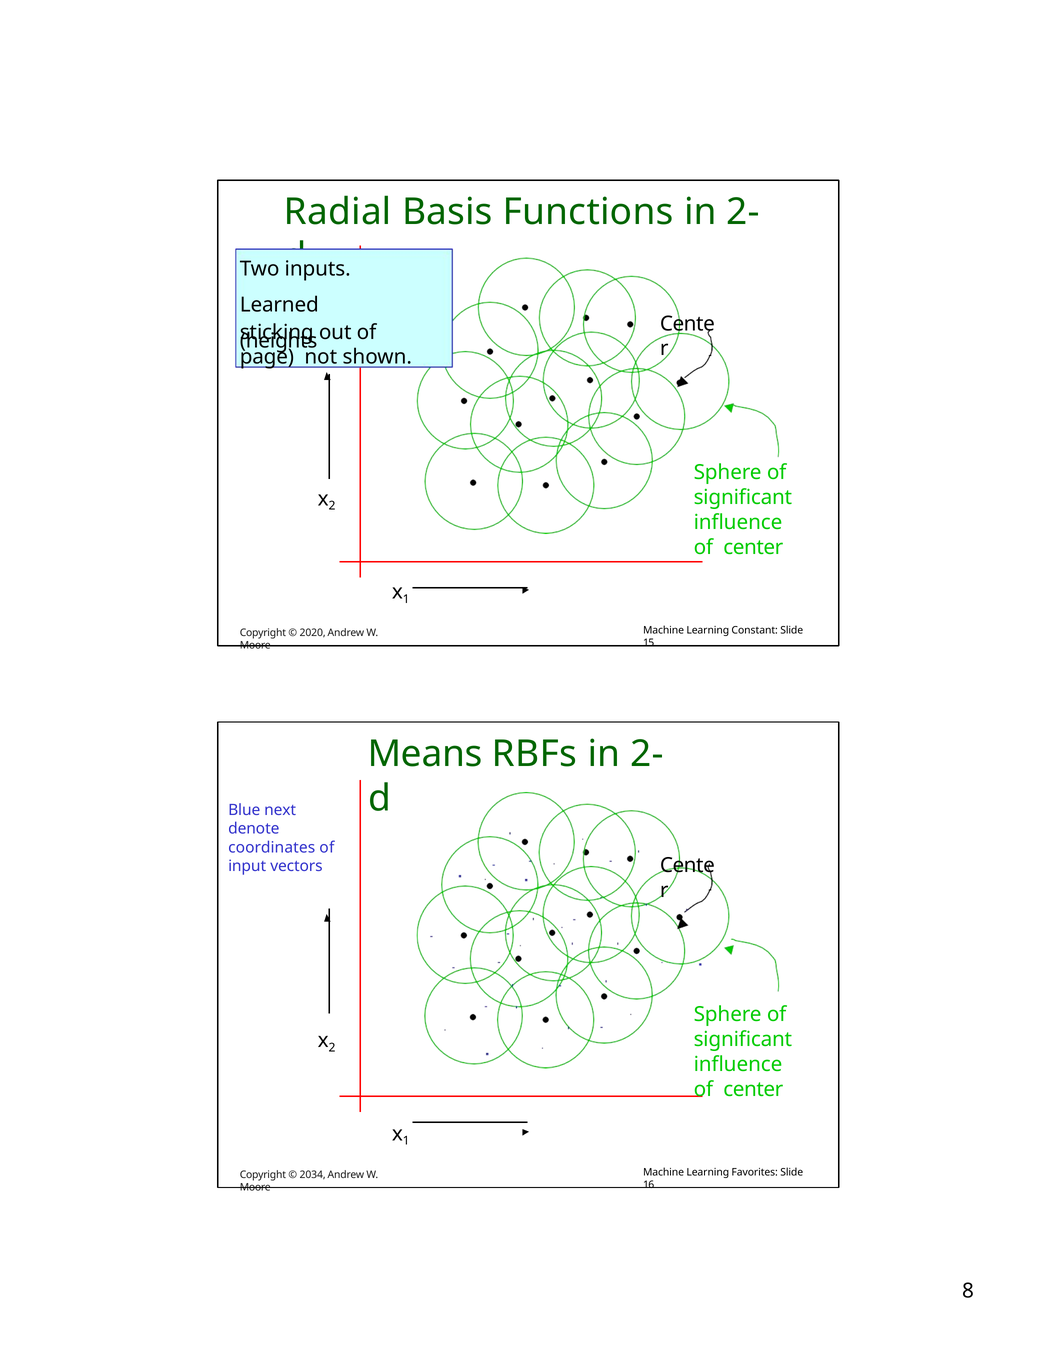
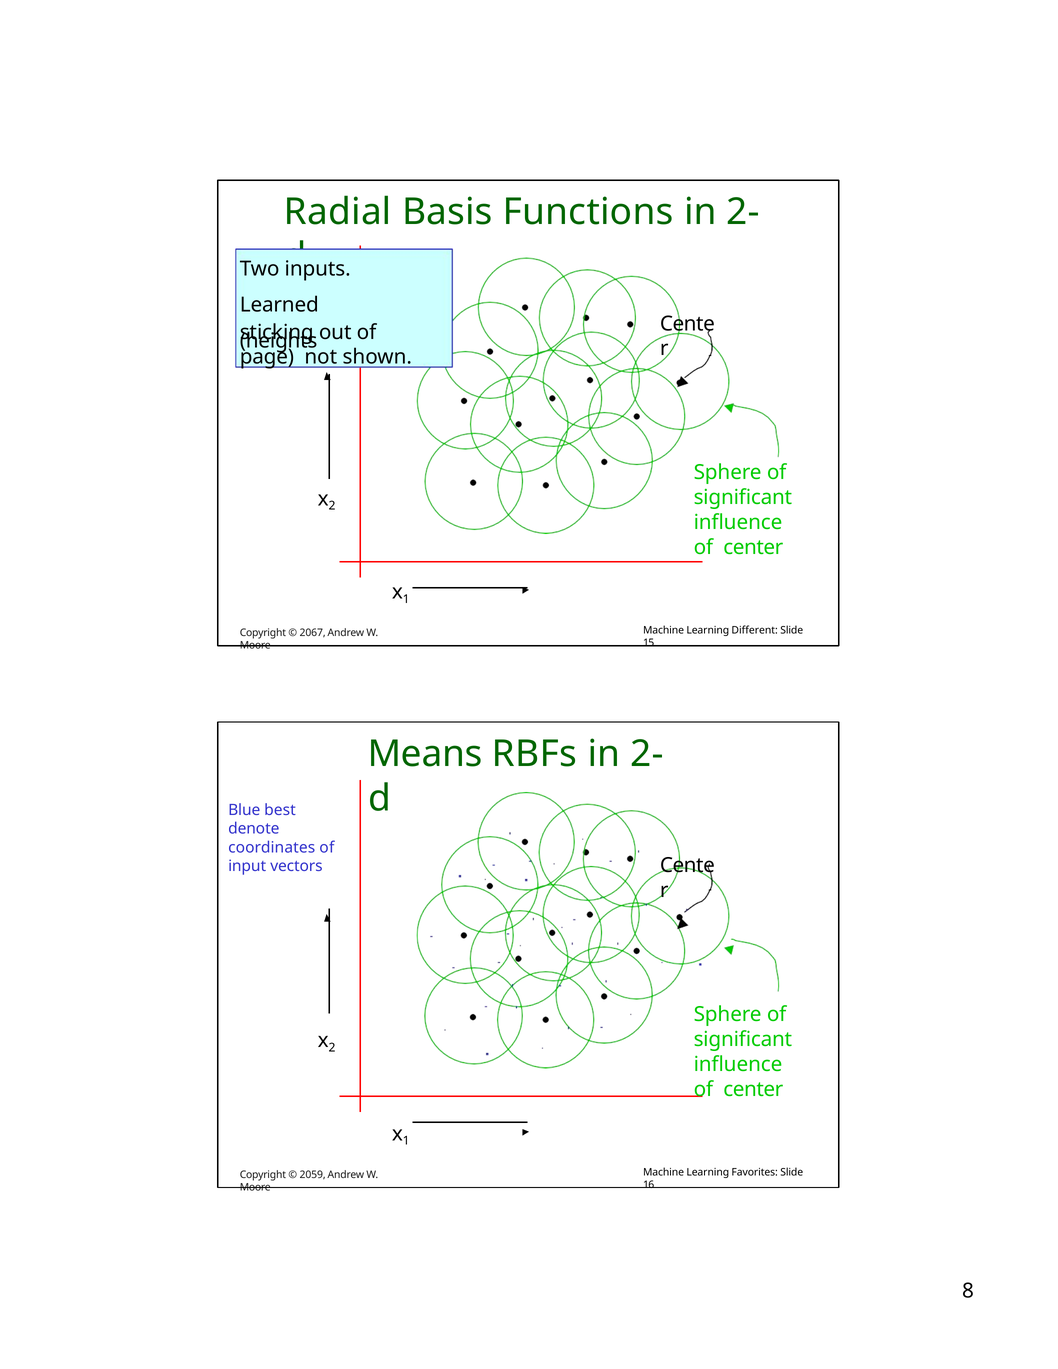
Constant: Constant -> Different (755, 631)
2020: 2020 -> 2067 (313, 633)
next: next -> best (280, 810)
2034: 2034 -> 2059 (313, 1175)
